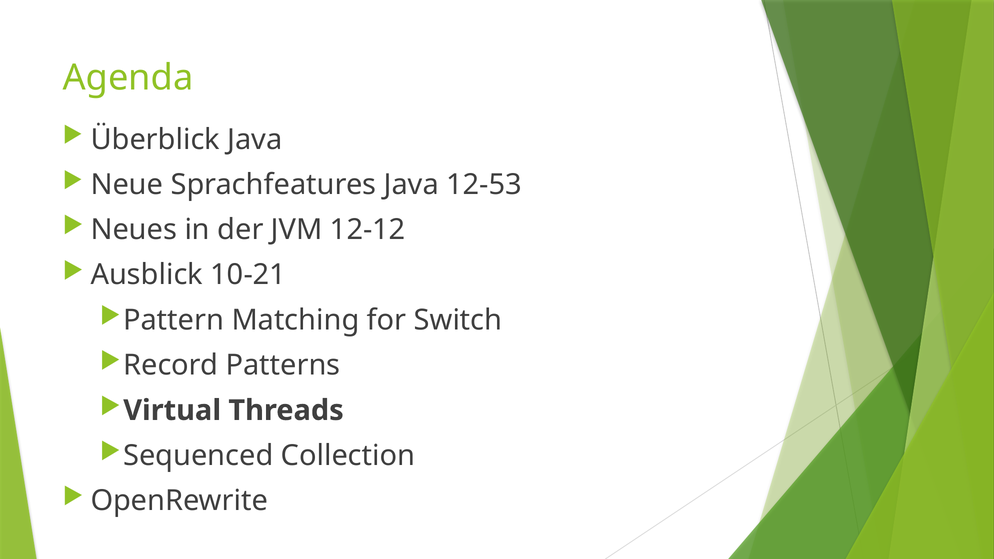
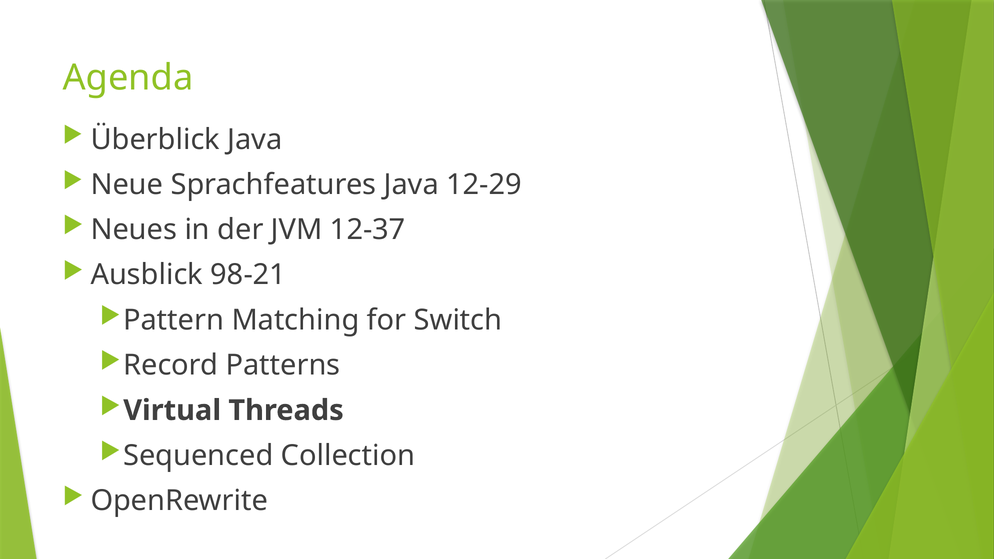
12-53: 12-53 -> 12-29 (484, 185)
12-12: 12-12 -> 12-37 (368, 230)
10-21: 10-21 -> 98-21 (248, 275)
